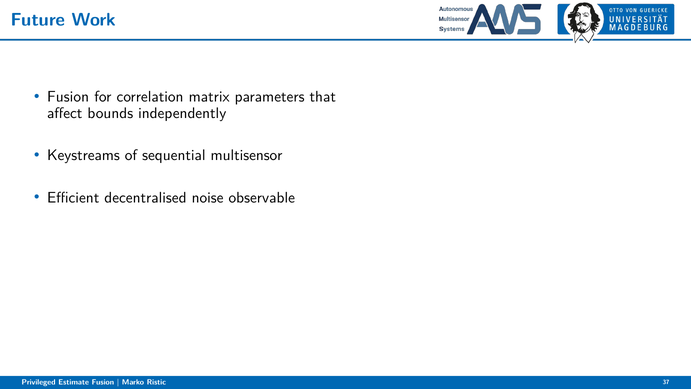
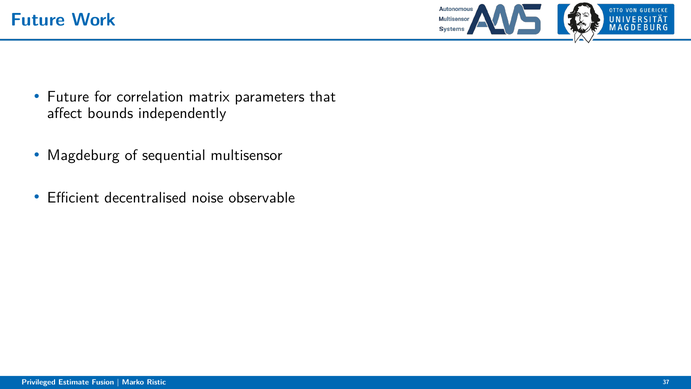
Fusion: Fusion -> Future (68, 97)
Keystreams: Keystreams -> Magdeburg (83, 155)
